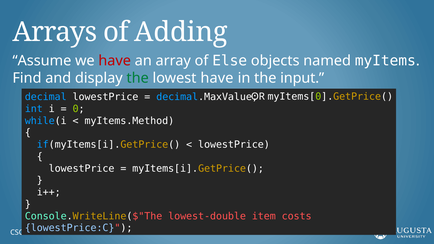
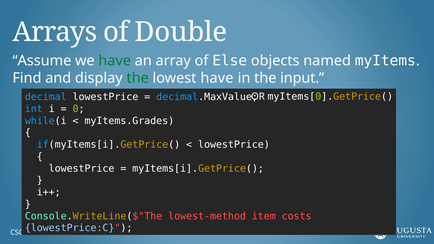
Adding: Adding -> Double (181, 32)
have colour: red -> green (115, 61)
myItems.Method: myItems.Method -> myItems.Grades (129, 121)
lowest-double: lowest-double -> lowest-method (207, 216)
